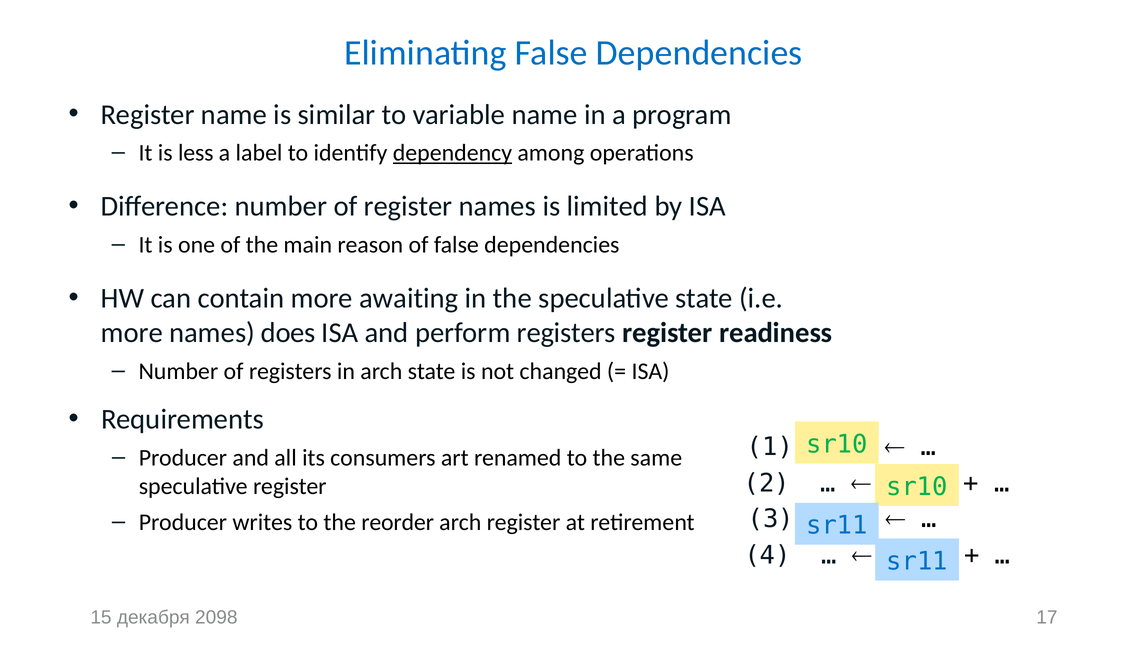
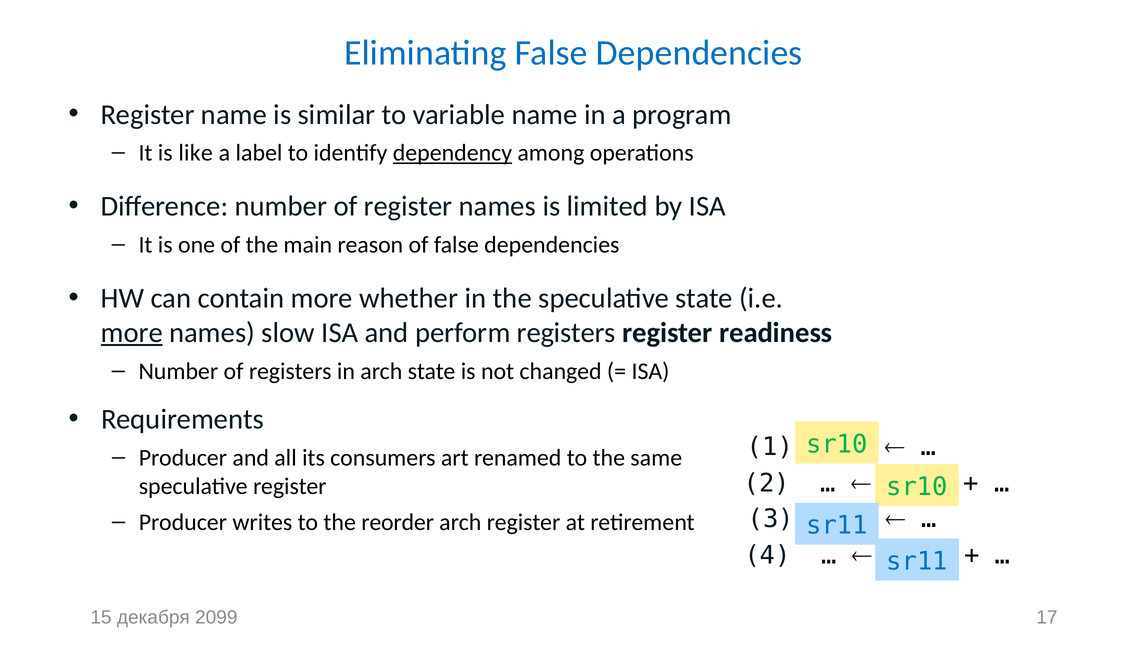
less: less -> like (196, 153)
awaiting: awaiting -> whether (409, 298)
more underline: none -> present (132, 333)
does: does -> slow (288, 333)
2098: 2098 -> 2099 (216, 617)
